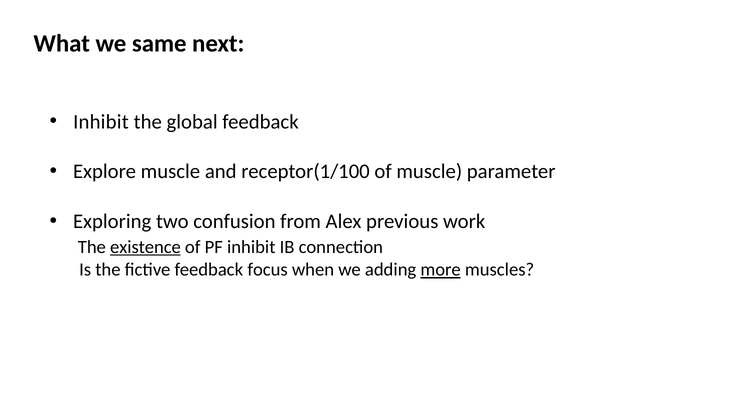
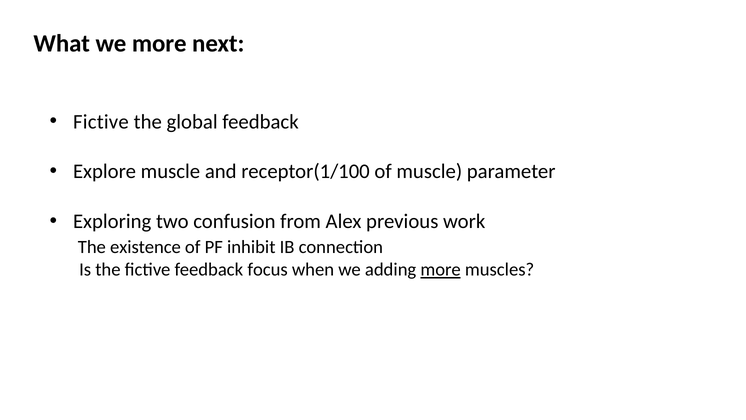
we same: same -> more (159, 44)
Inhibit: Inhibit -> Fictive (101, 122)
existence underline: present -> none (145, 247)
